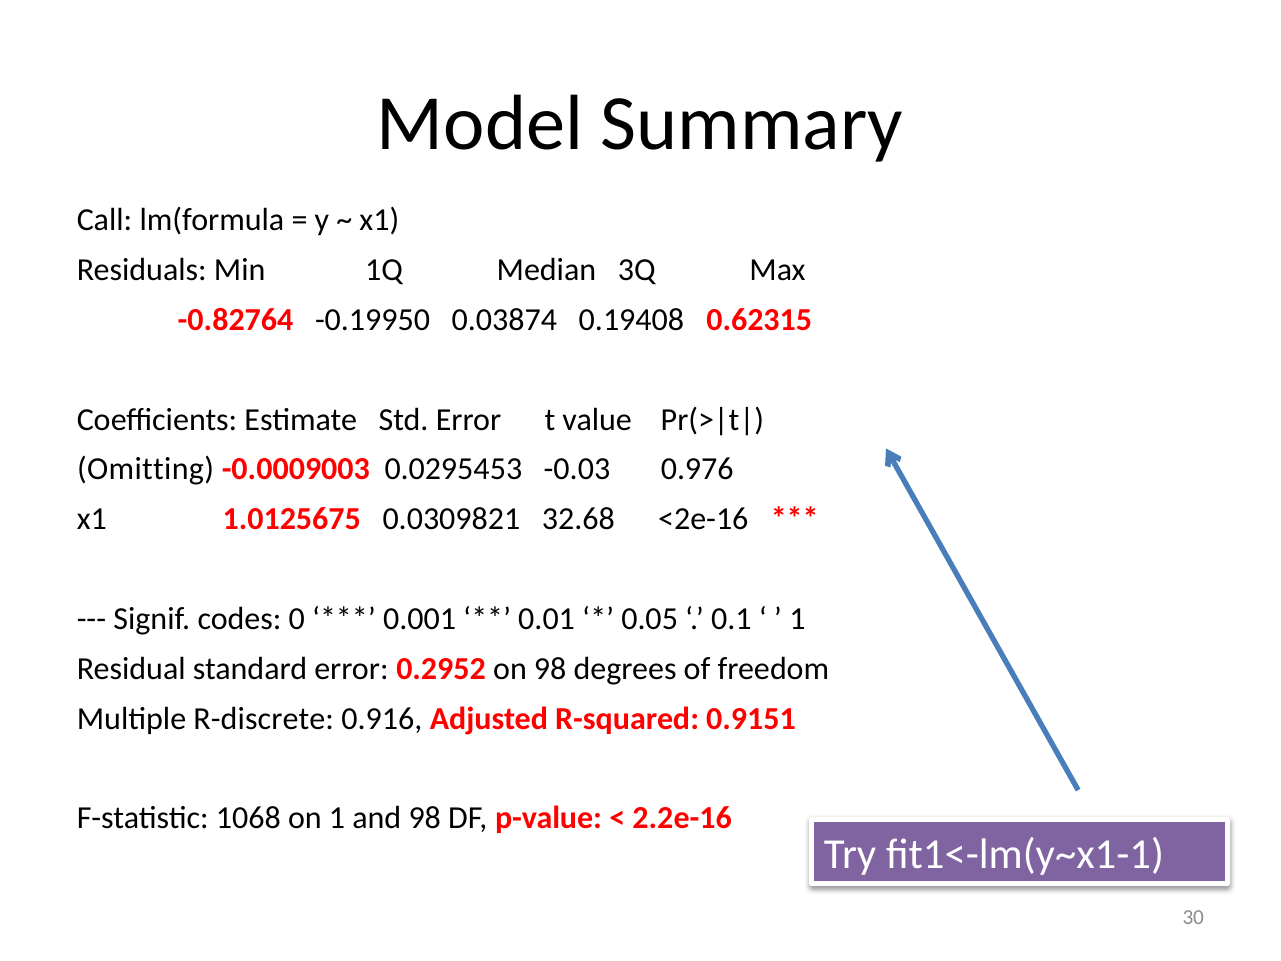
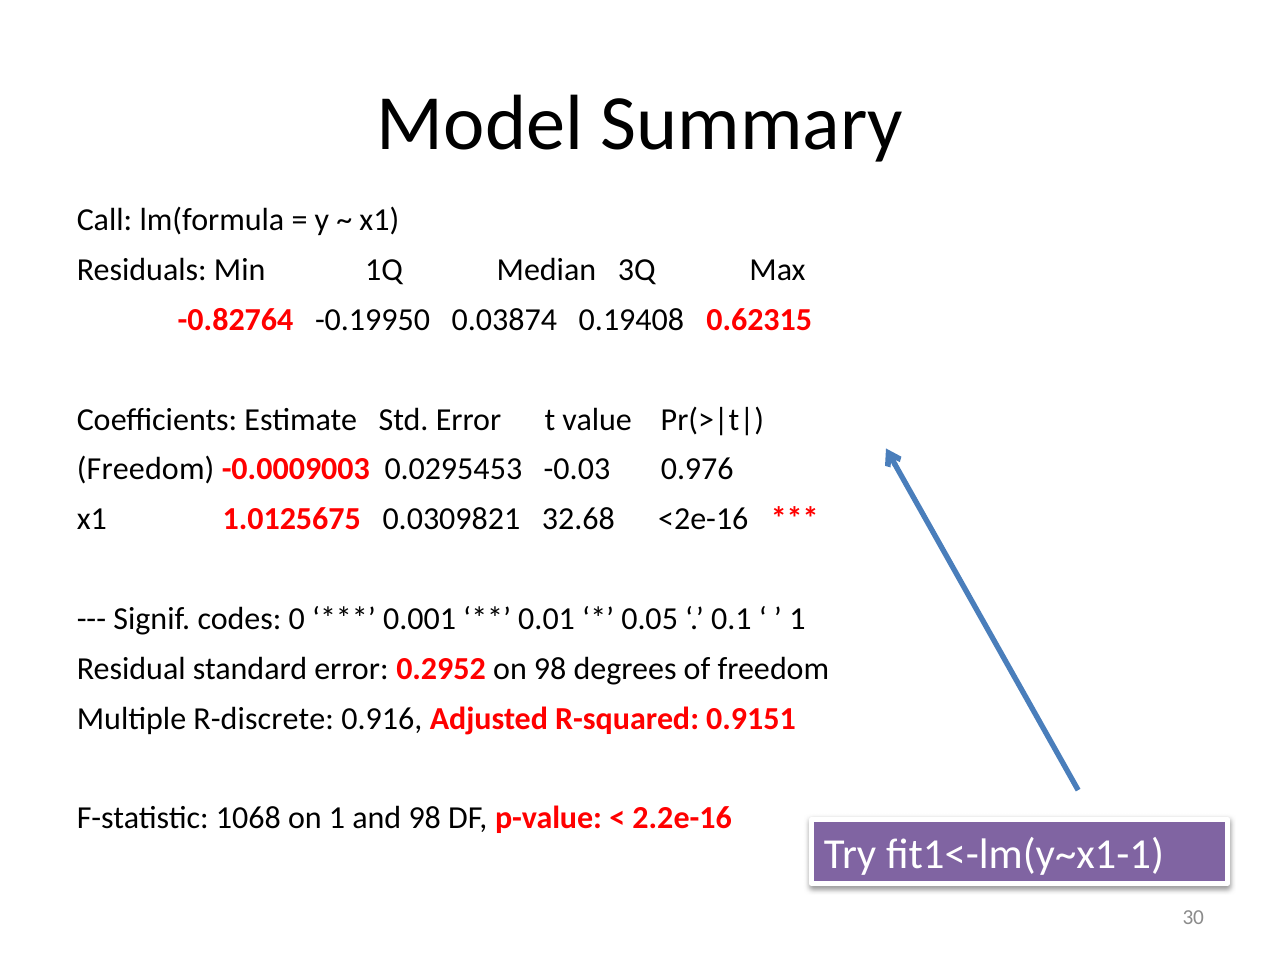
Omitting: Omitting -> Freedom (146, 469)
